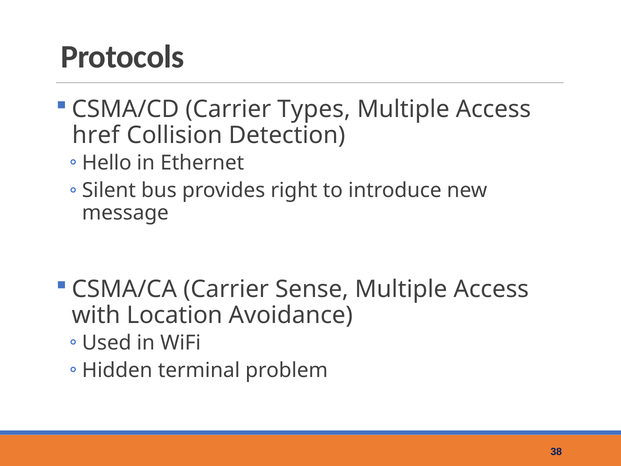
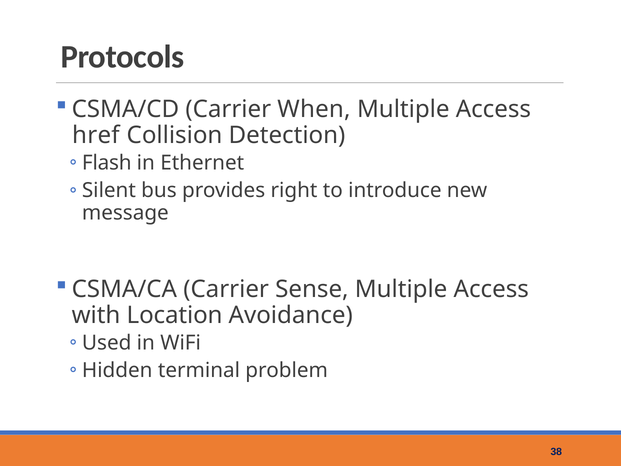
Types: Types -> When (314, 109)
Hello: Hello -> Flash (107, 163)
